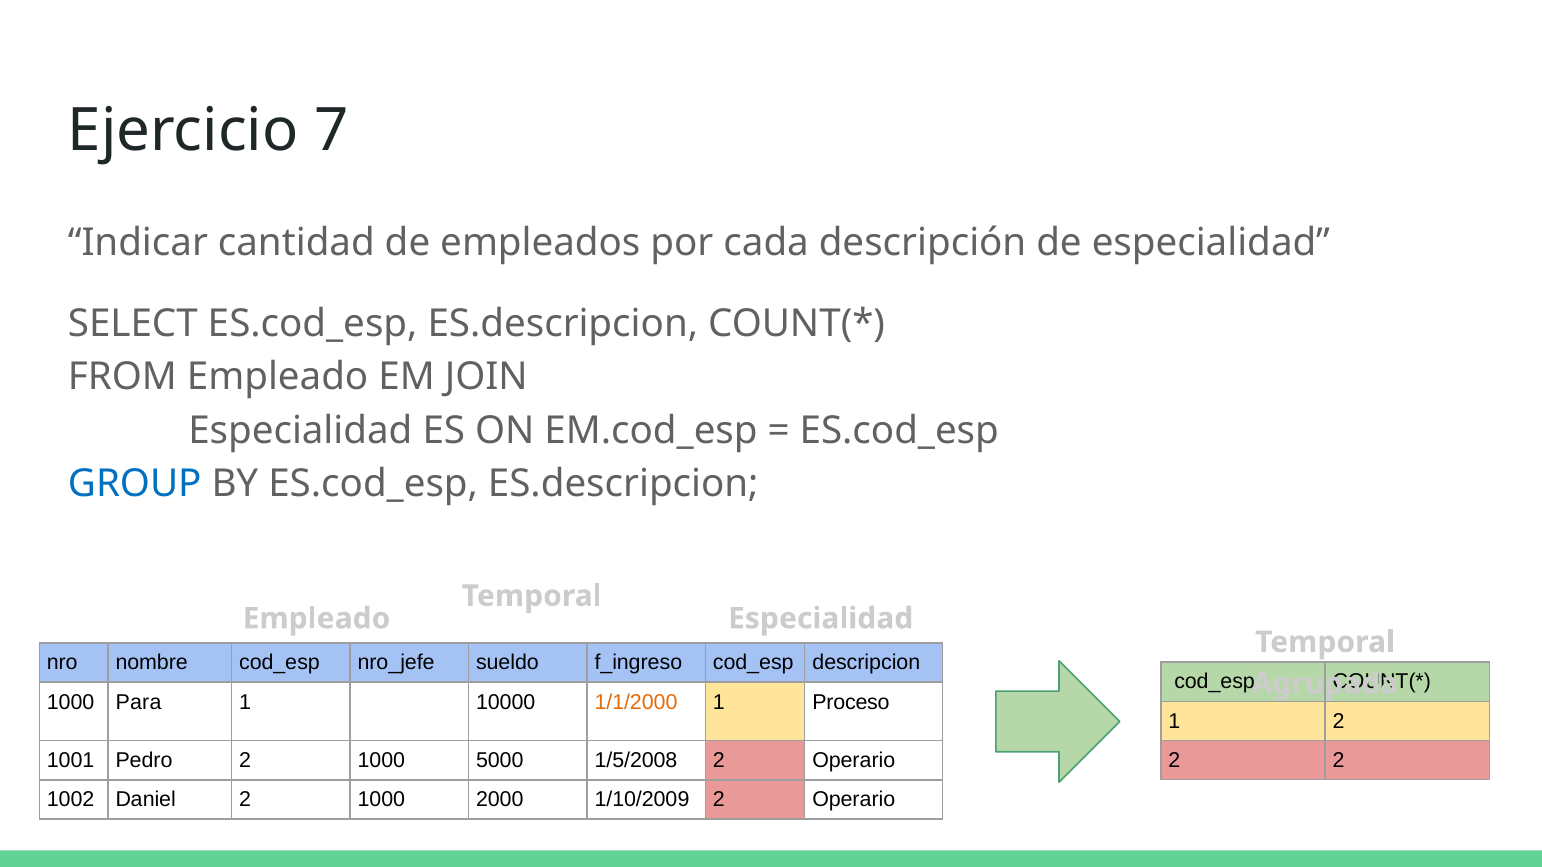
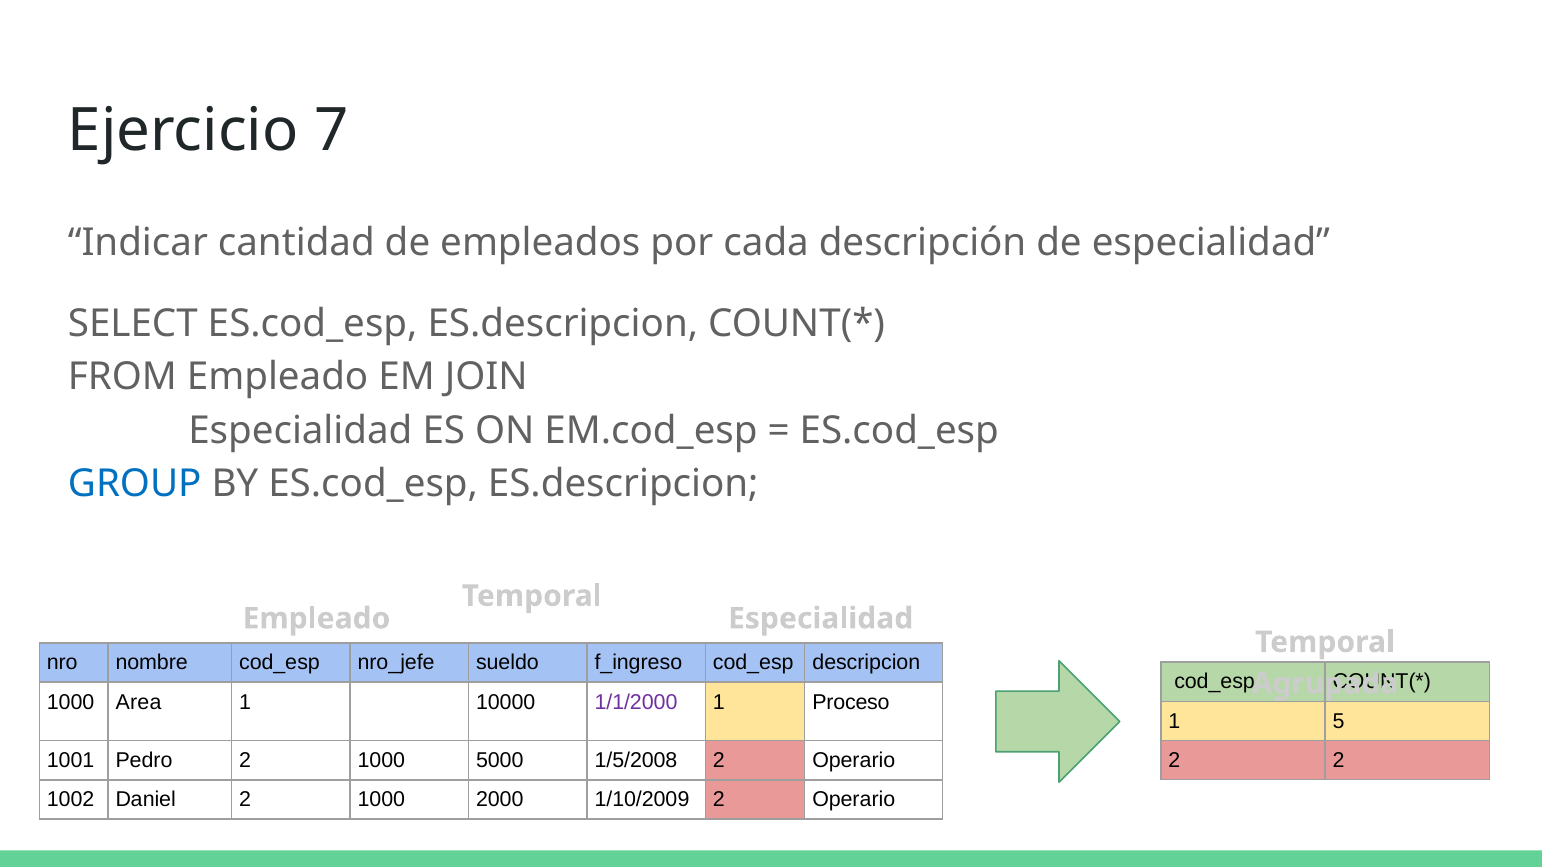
Para: Para -> Area (138, 702)
1/1/2000 colour: orange -> purple (636, 702)
1 2: 2 -> 5 (1339, 721)
